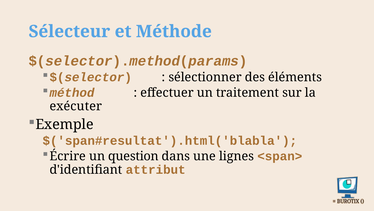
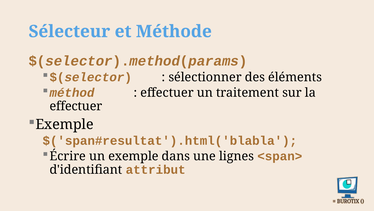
exécuter: exécuter -> effectuer (76, 106)
un question: question -> exemple (133, 156)
